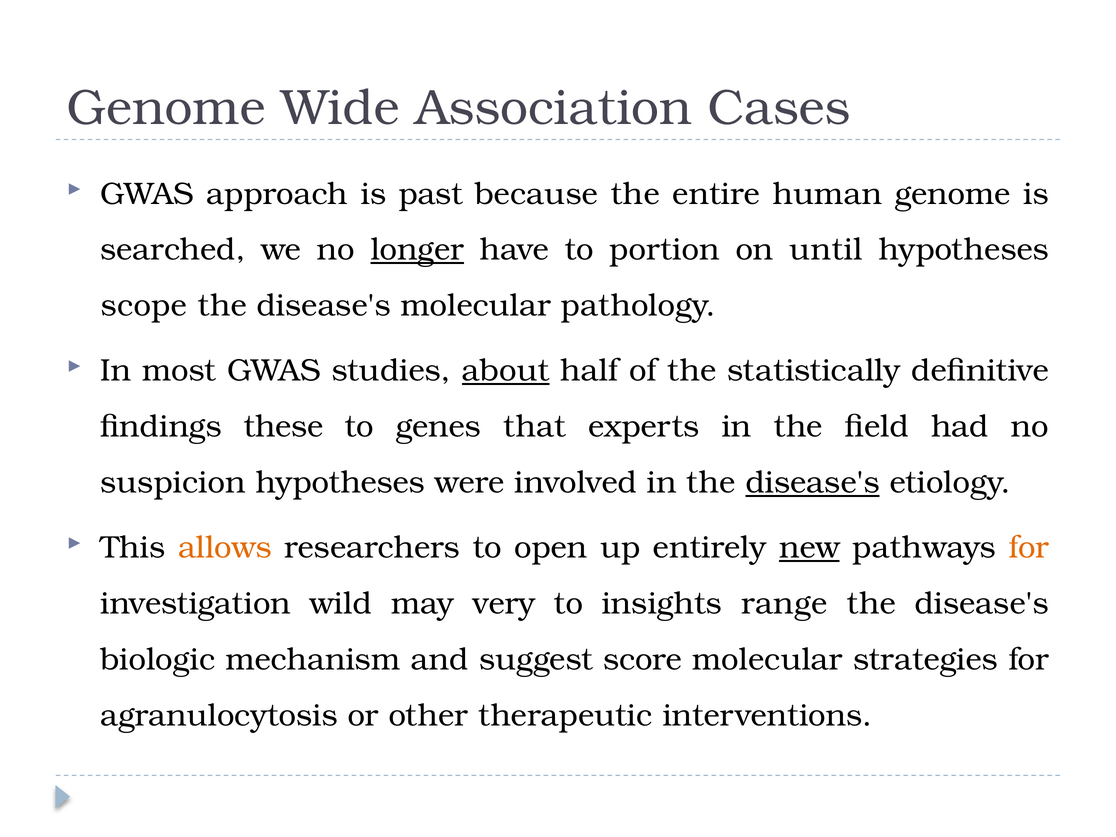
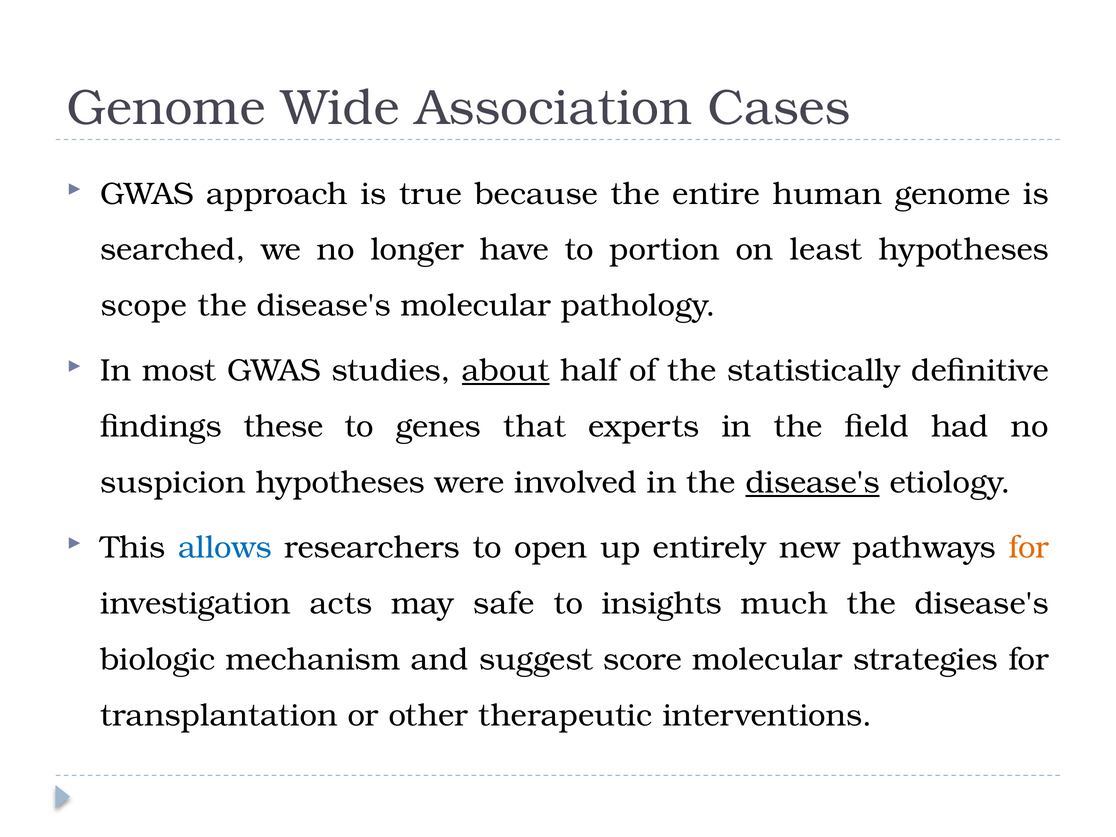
past: past -> true (431, 194)
longer underline: present -> none (417, 250)
until: until -> least (826, 250)
allows colour: orange -> blue (225, 548)
new underline: present -> none (809, 548)
wild: wild -> acts (341, 604)
very: very -> safe (504, 604)
range: range -> much (784, 604)
agranulocytosis: agranulocytosis -> transplantation (219, 715)
